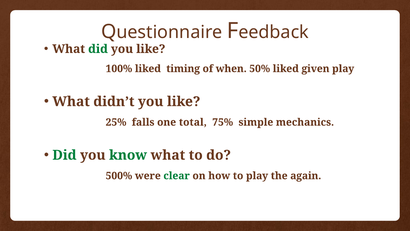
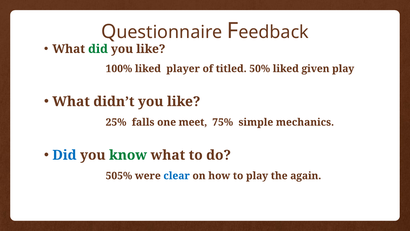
timing: timing -> player (183, 69)
when: when -> titled (231, 69)
total: total -> meet (193, 122)
Did colour: green -> blue (64, 155)
500%: 500% -> 505% (119, 176)
clear colour: green -> blue (177, 176)
